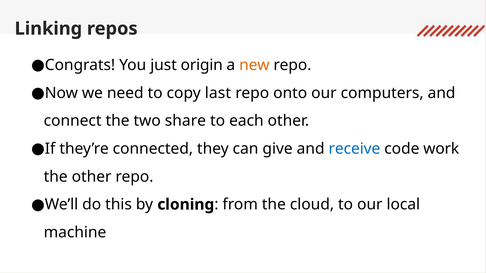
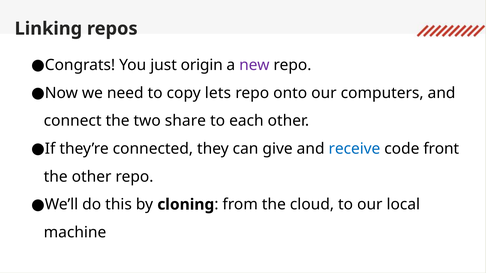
new colour: orange -> purple (254, 65)
last: last -> lets (218, 93)
work: work -> front (441, 149)
